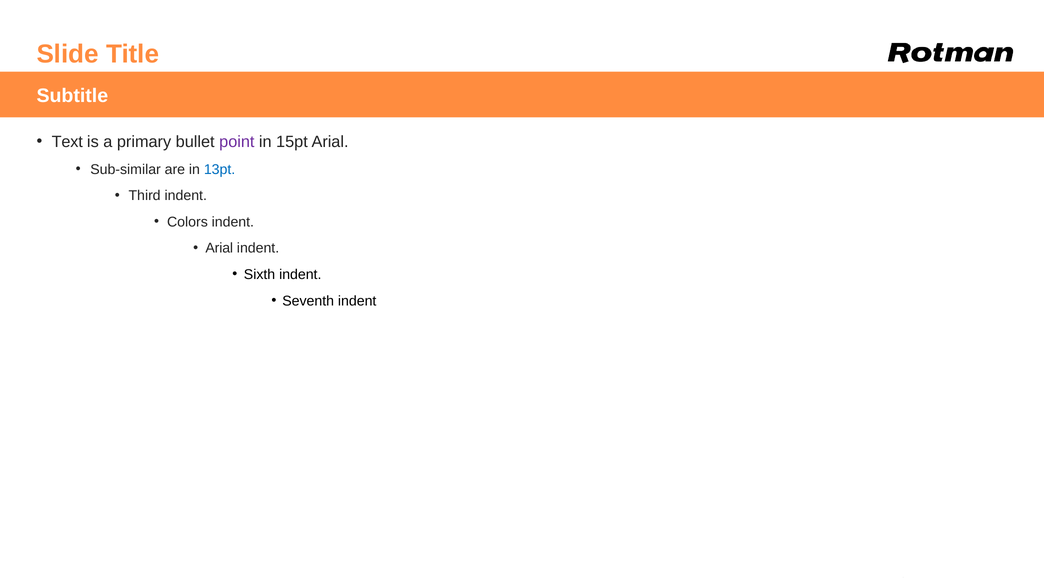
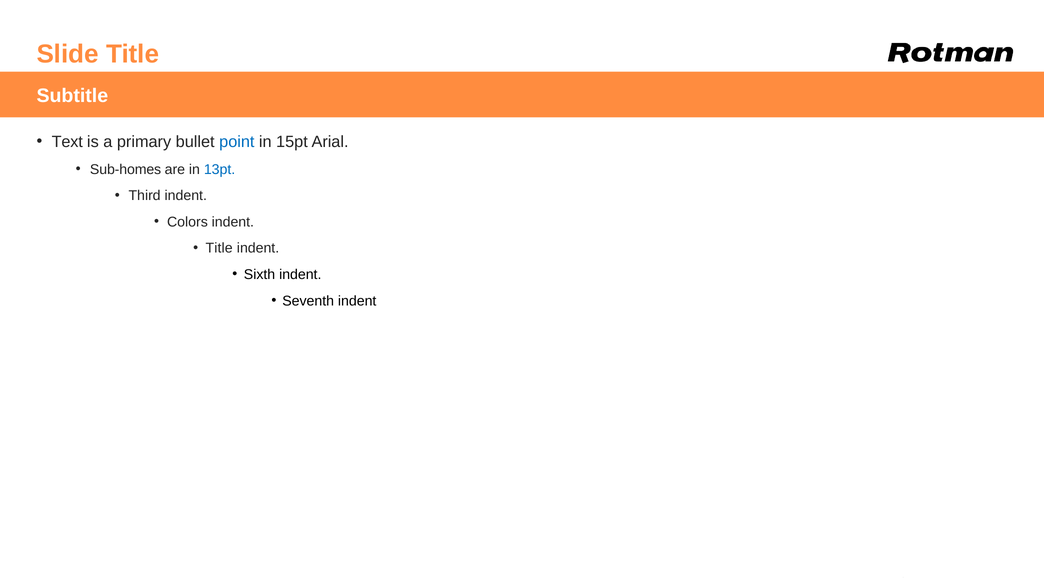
point colour: purple -> blue (237, 142)
Sub-similar: Sub-similar -> Sub-homes (126, 169)
Arial: Arial -> Title (219, 248)
